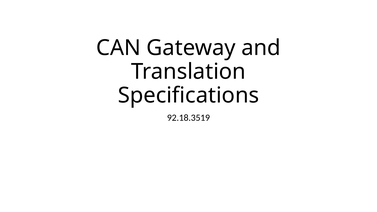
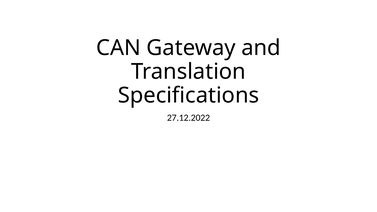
92.18.3519: 92.18.3519 -> 27.12.2022 (188, 118)
